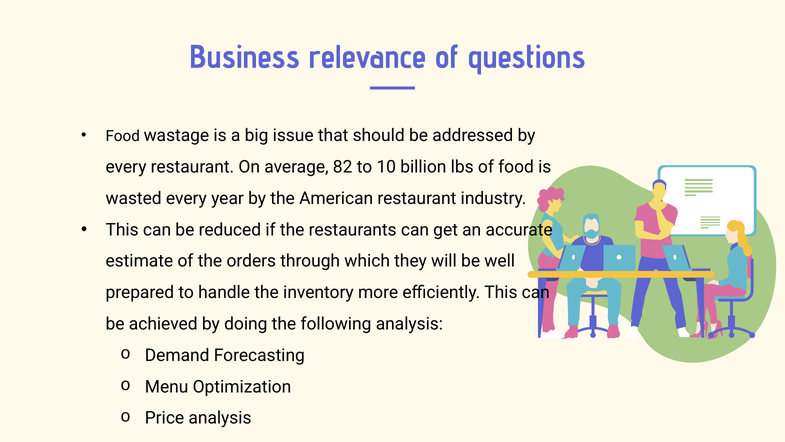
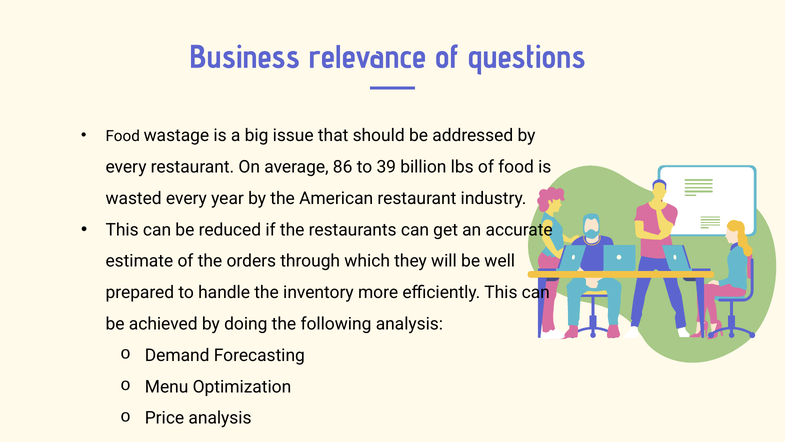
82: 82 -> 86 (343, 167)
10: 10 -> 39 (386, 167)
